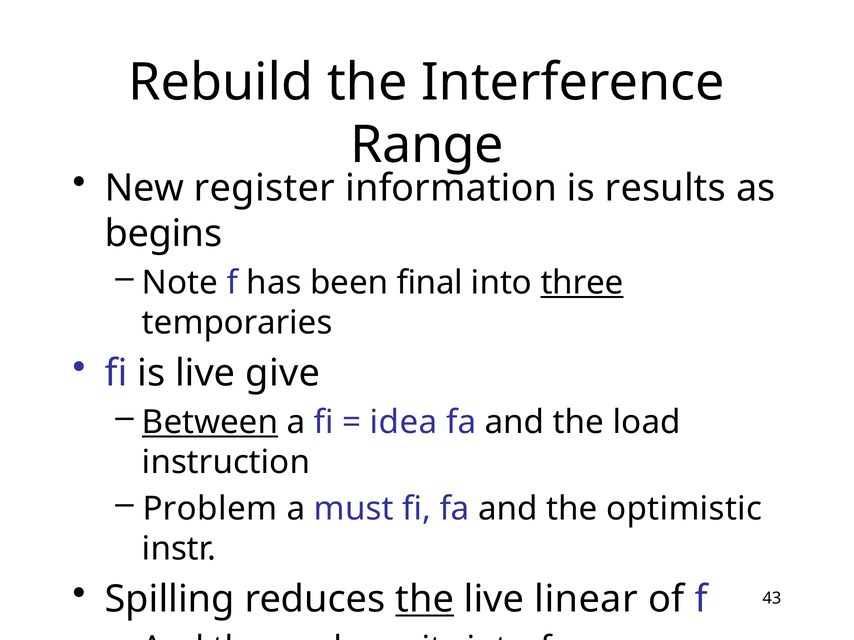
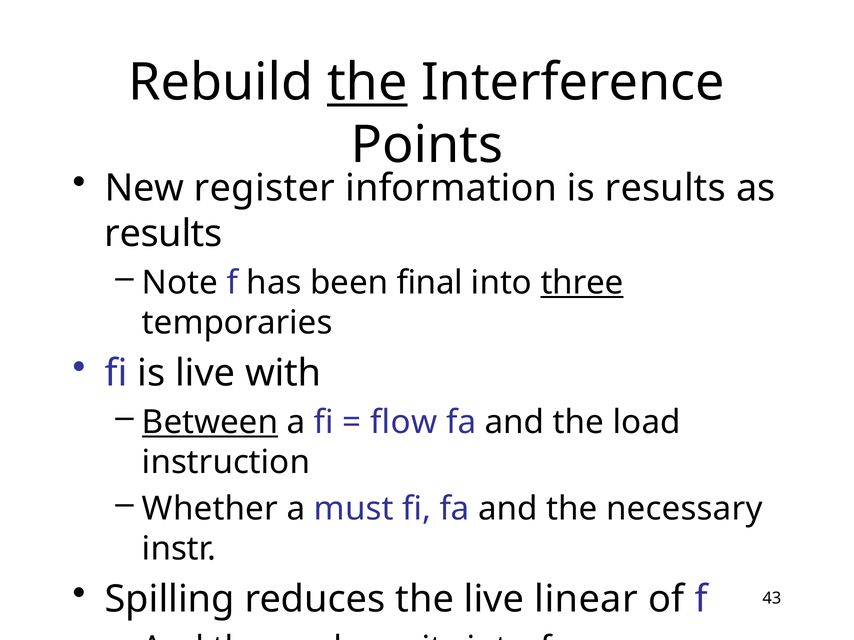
the underline: none -> present (367, 83)
Range: Range -> Points (427, 145)
begins: begins -> results (163, 234)
give: give -> with (283, 374)
idea: idea -> flow (404, 423)
Problem: Problem -> Whether (210, 509)
optimistic: optimistic -> necessary (684, 509)
the underline: present -> none (425, 600)
